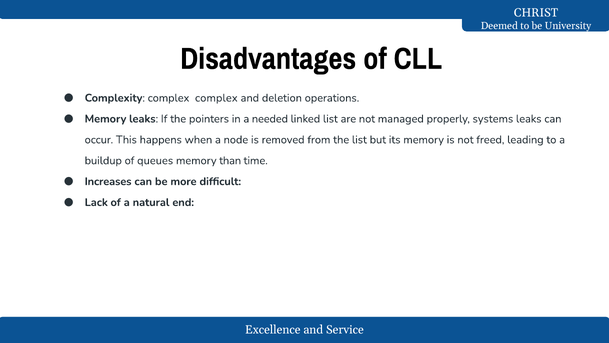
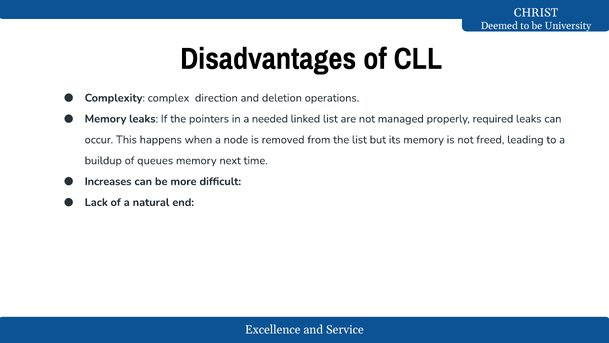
complex complex: complex -> direction (216, 98)
systems: systems -> required (493, 119)
than: than -> next (230, 160)
